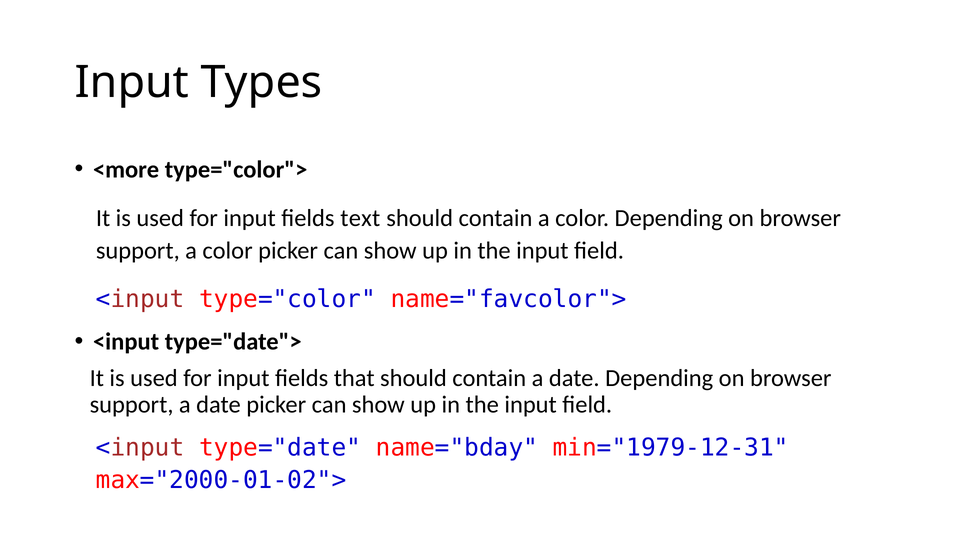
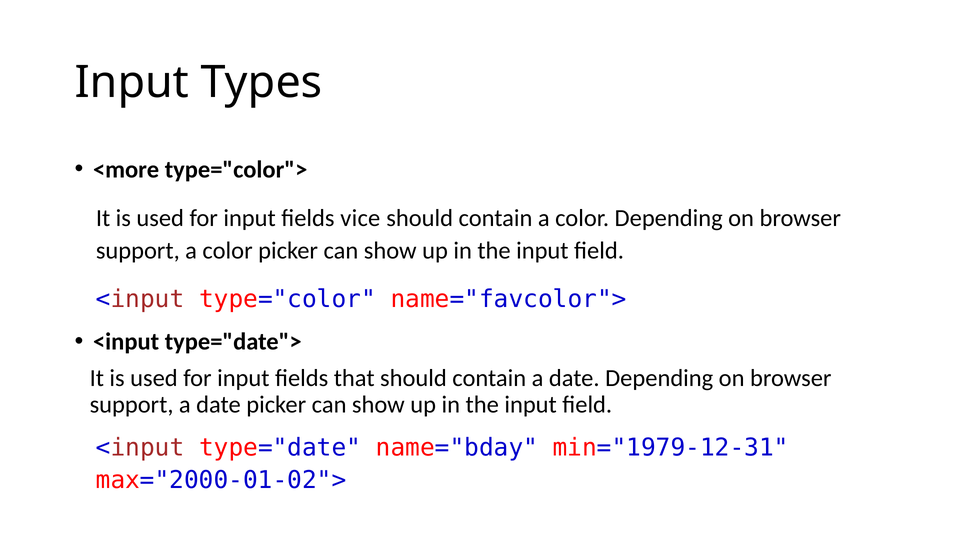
text: text -> vice (360, 218)
